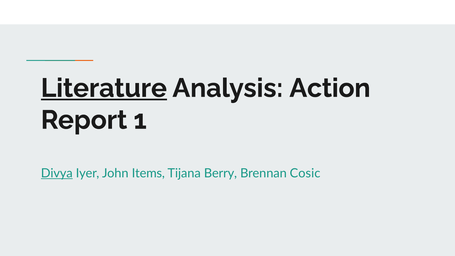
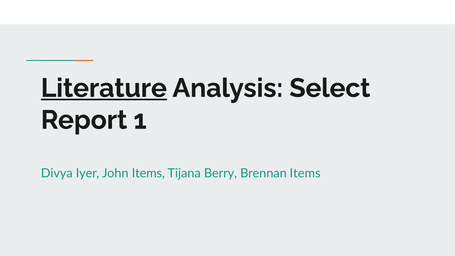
Action: Action -> Select (330, 88)
Divya underline: present -> none (57, 173)
Brennan Cosic: Cosic -> Items (305, 173)
